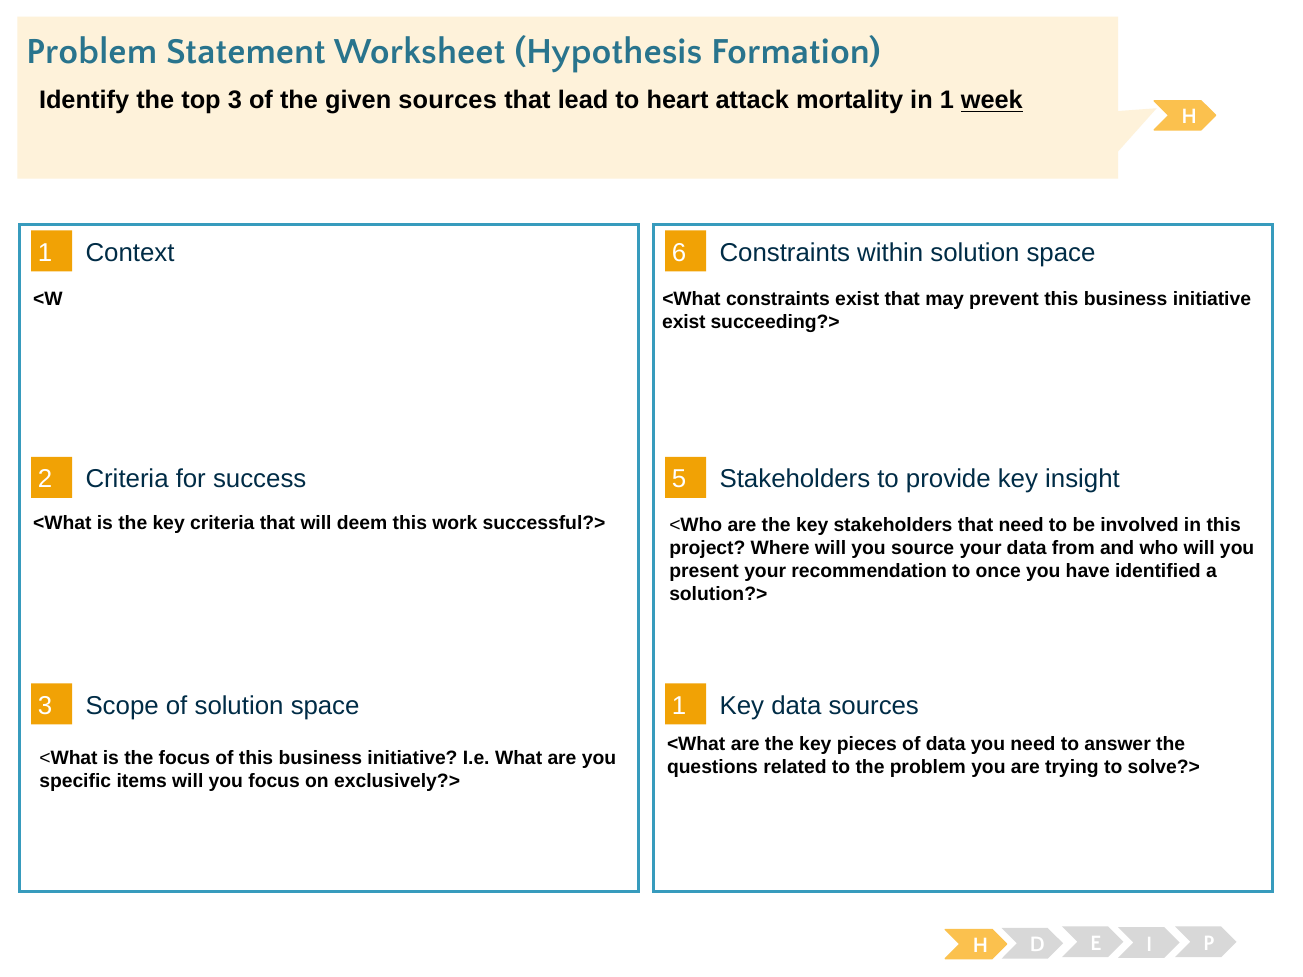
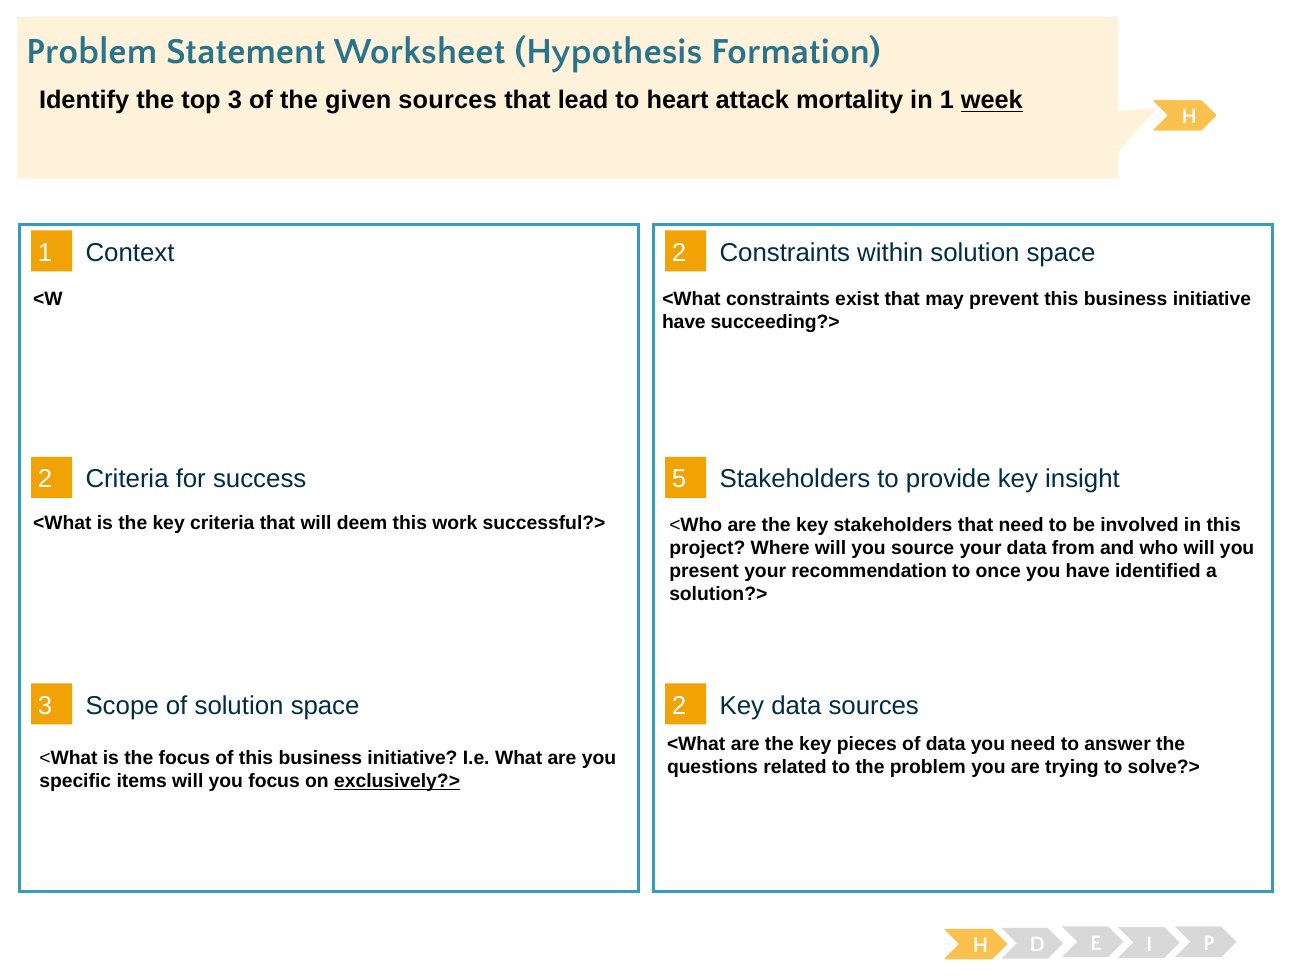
1 6: 6 -> 2 (679, 253)
exist: exist -> have (684, 322)
3 1: 1 -> 2 (679, 706)
exclusively?> underline: none -> present (397, 781)
